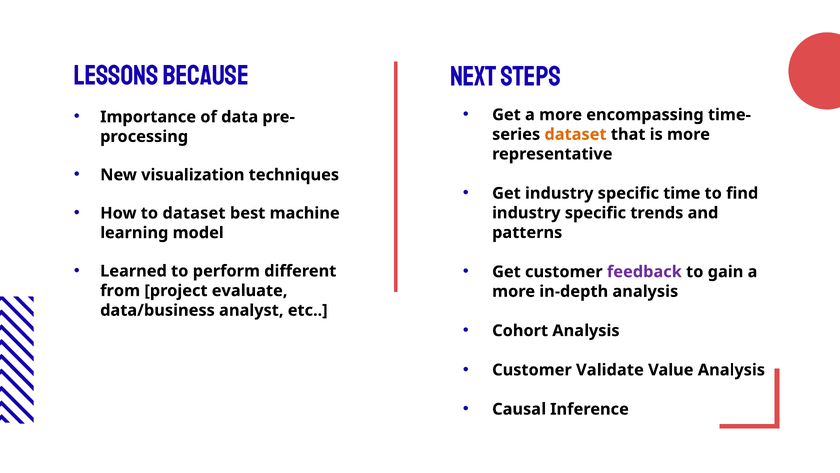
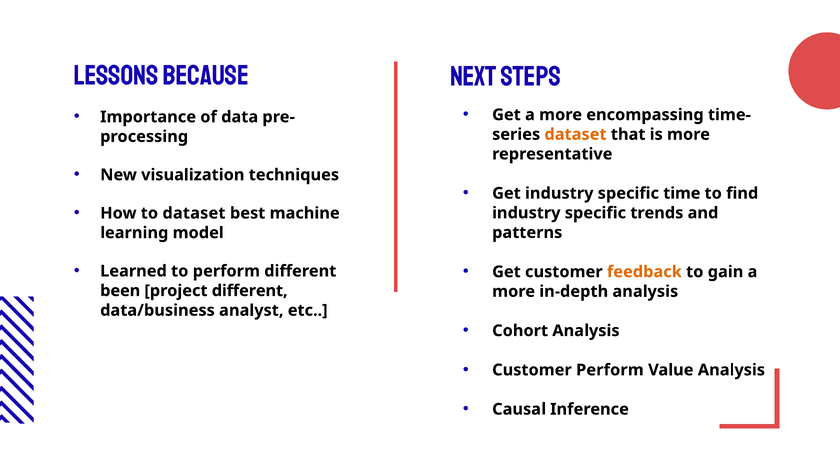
feedback colour: purple -> orange (644, 272)
from: from -> been (120, 290)
project evaluate: evaluate -> different (250, 290)
Customer Validate: Validate -> Perform (610, 370)
